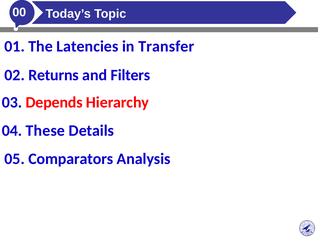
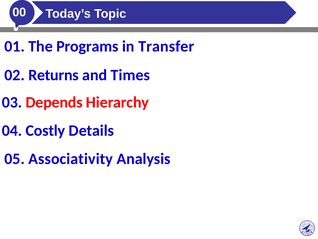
Latencies: Latencies -> Programs (87, 46)
Filters: Filters -> Times (130, 75)
These: These -> Costly (45, 130)
Comparators: Comparators -> Associativity (71, 159)
